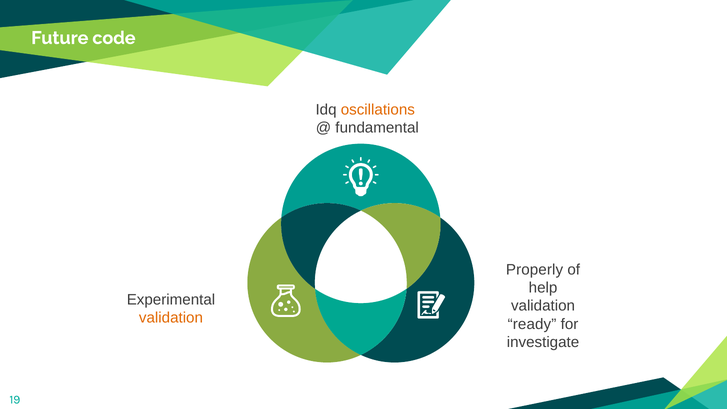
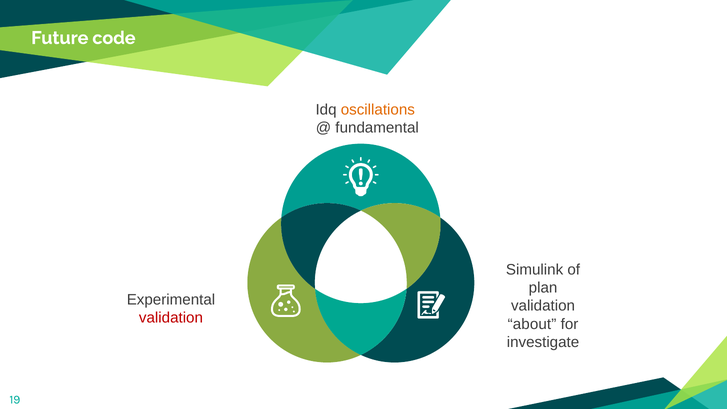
Properly: Properly -> Simulink (535, 270)
help: help -> plan (543, 288)
validation colour: orange -> red (171, 318)
ready: ready -> about (532, 324)
